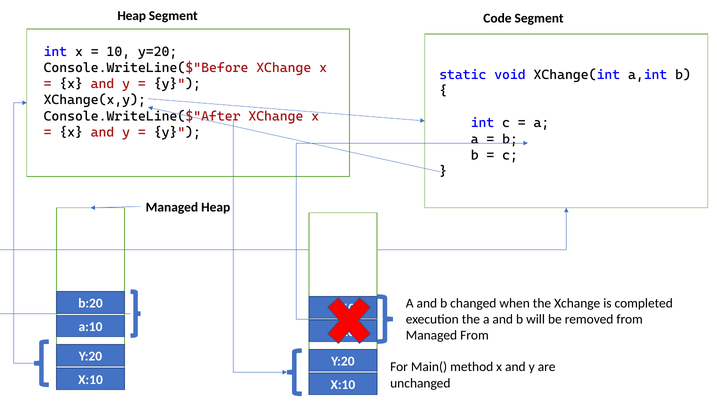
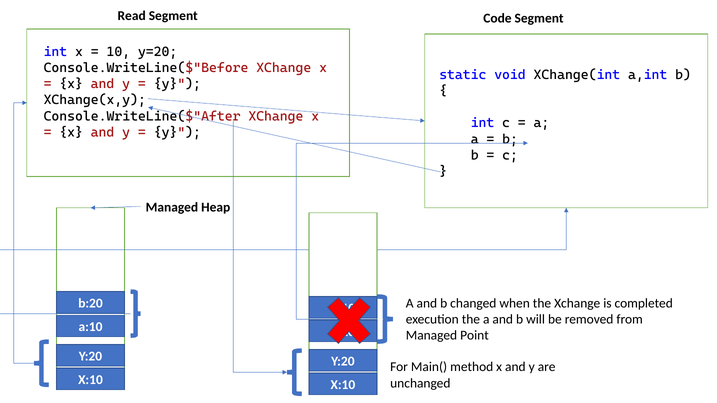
Heap: Heap -> Read (132, 16)
Managed From: From -> Point (474, 336)
